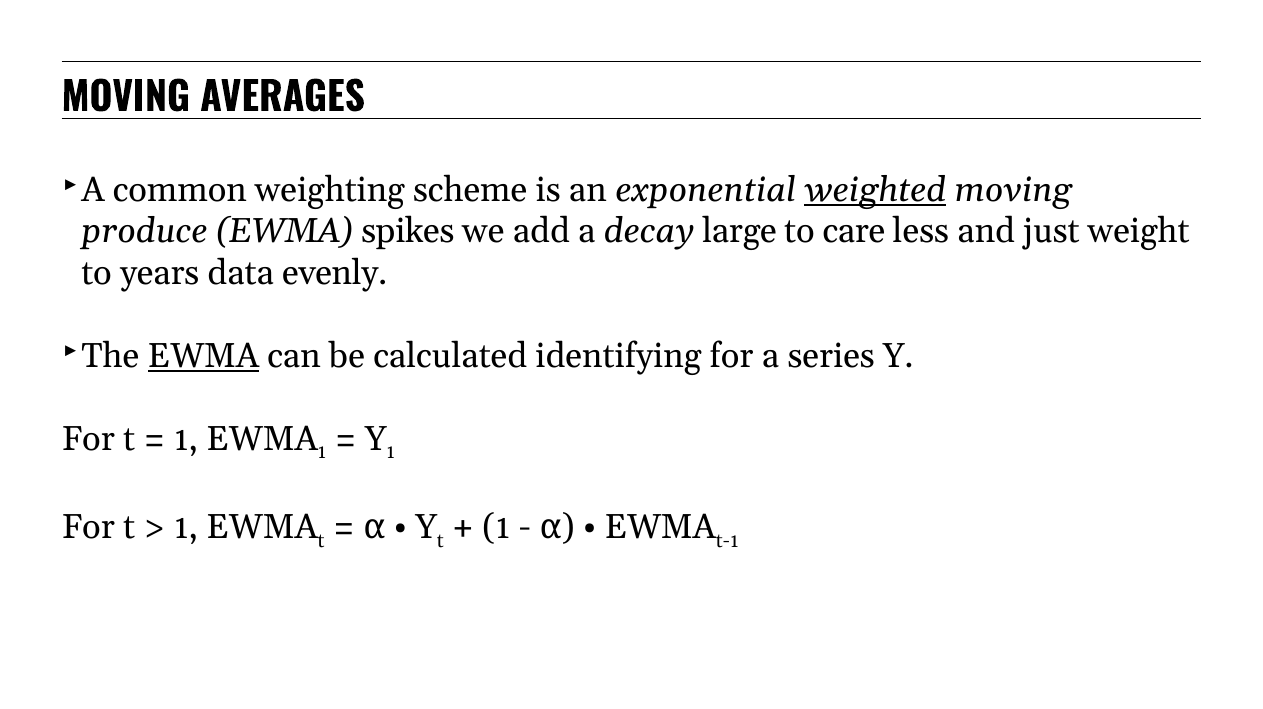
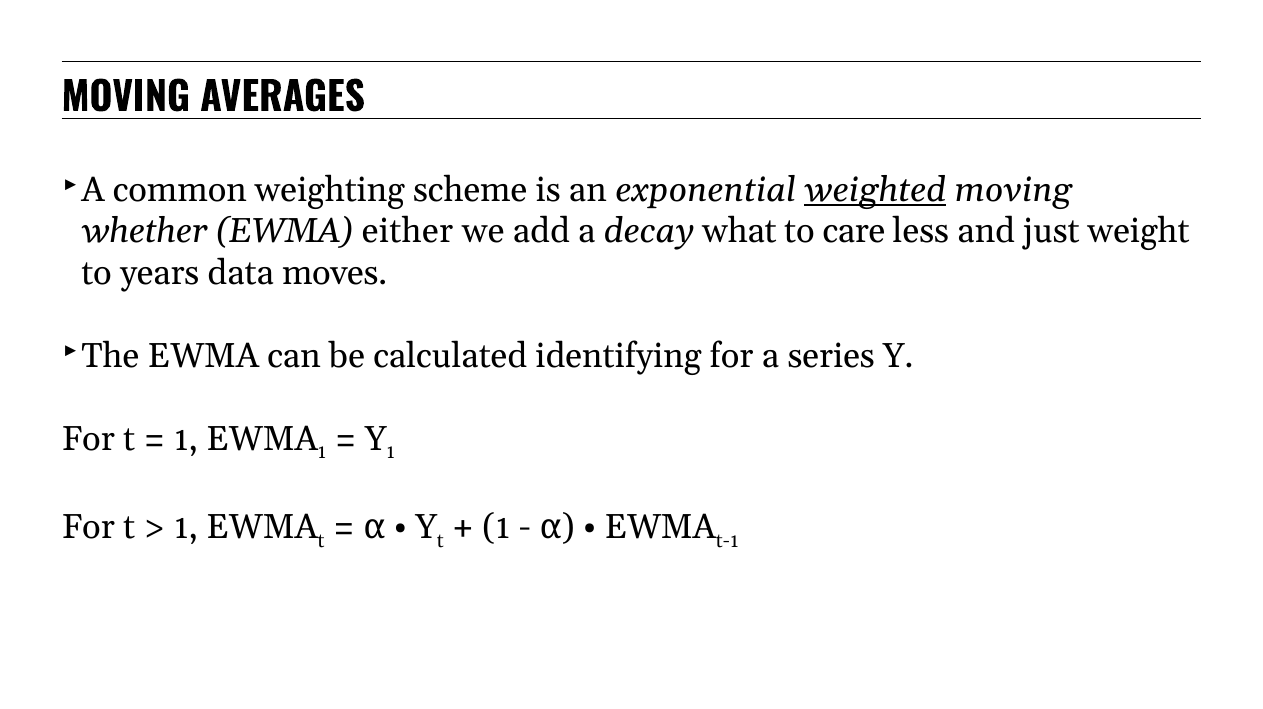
produce: produce -> whether (145, 232)
spikes: spikes -> either (408, 232)
large: large -> what (740, 232)
evenly: evenly -> moves (335, 273)
EWMA underline: present -> none (203, 356)
